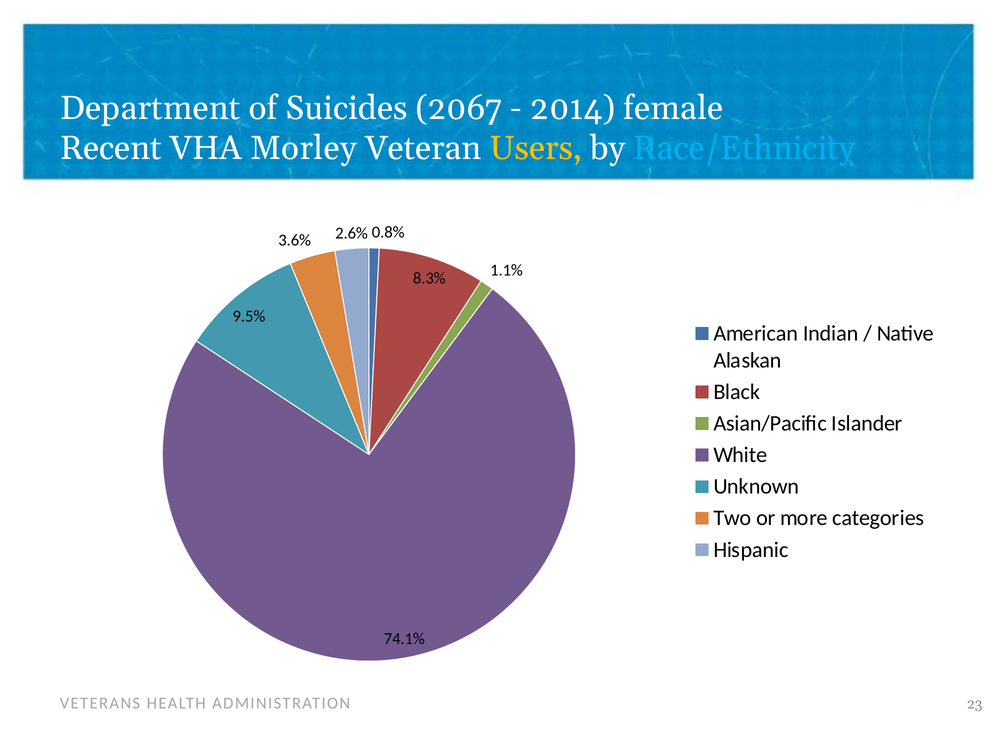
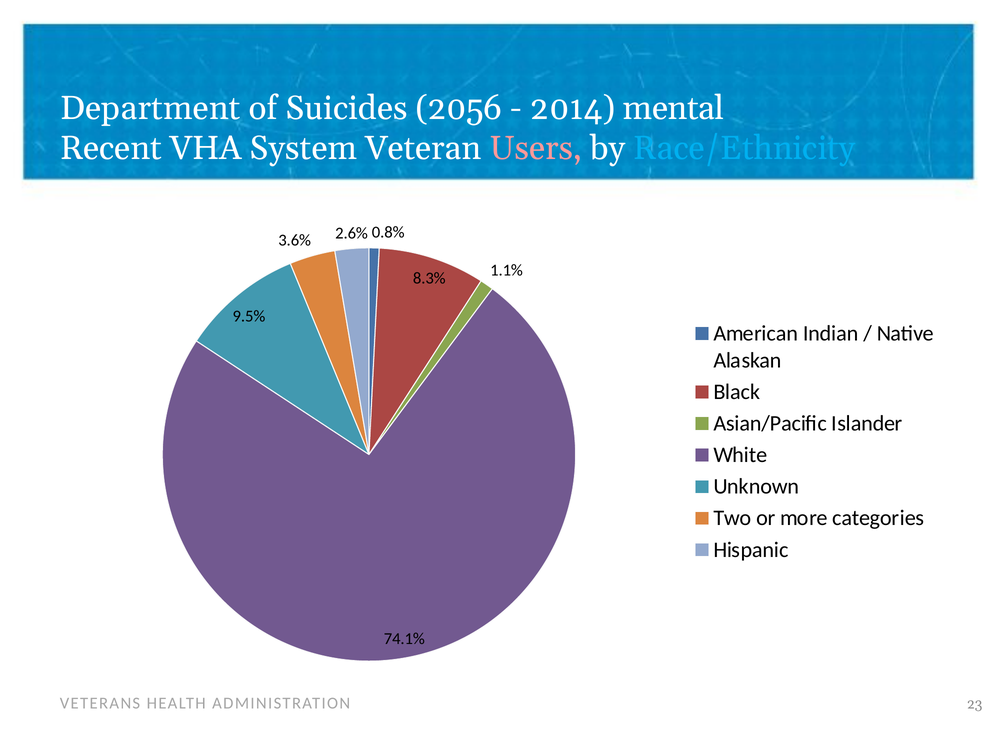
2067: 2067 -> 2056 (459, 108)
female: female -> mental (674, 108)
Morley: Morley -> System (303, 148)
Users colour: yellow -> pink (536, 148)
